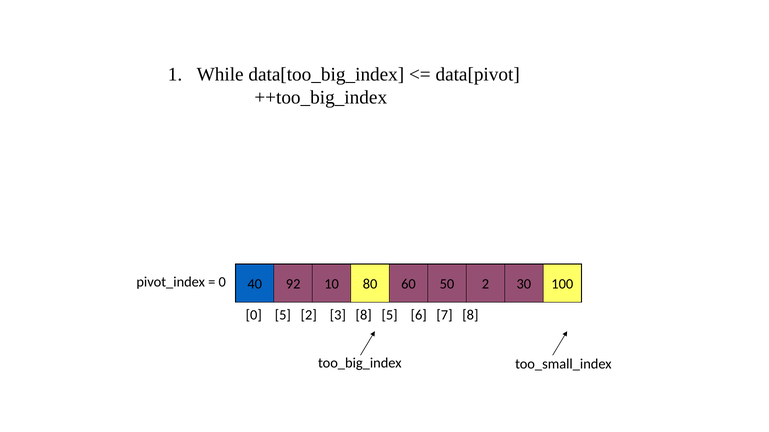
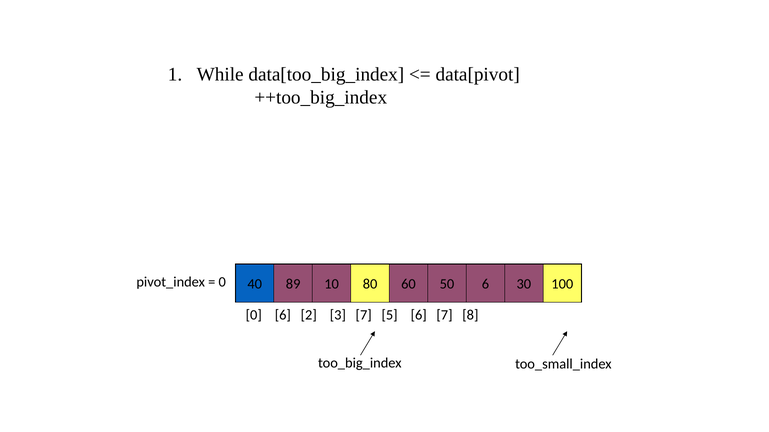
92: 92 -> 89 (293, 285)
50 2: 2 -> 6 (485, 285)
0 5: 5 -> 6 (283, 315)
3 8: 8 -> 7 (364, 315)
